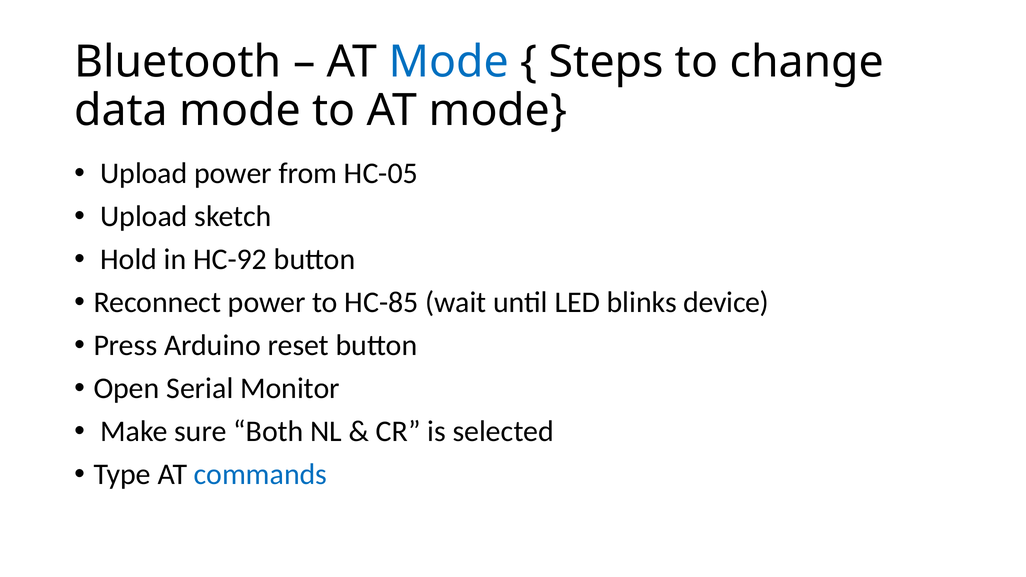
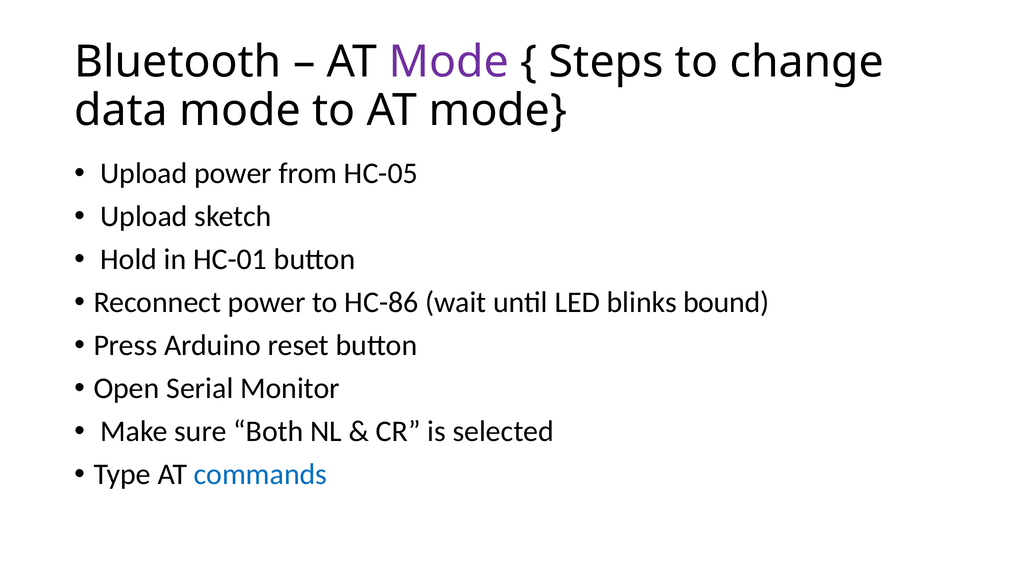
Mode colour: blue -> purple (449, 62)
HC-92: HC-92 -> HC-01 (230, 259)
HC-85: HC-85 -> HC-86 (381, 302)
device: device -> bound (726, 302)
